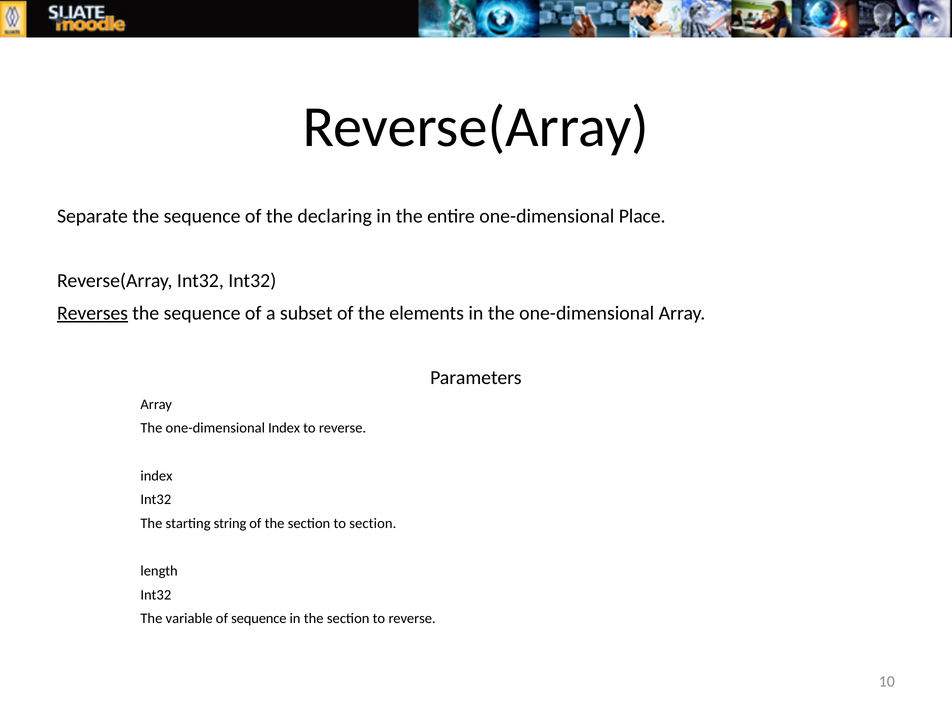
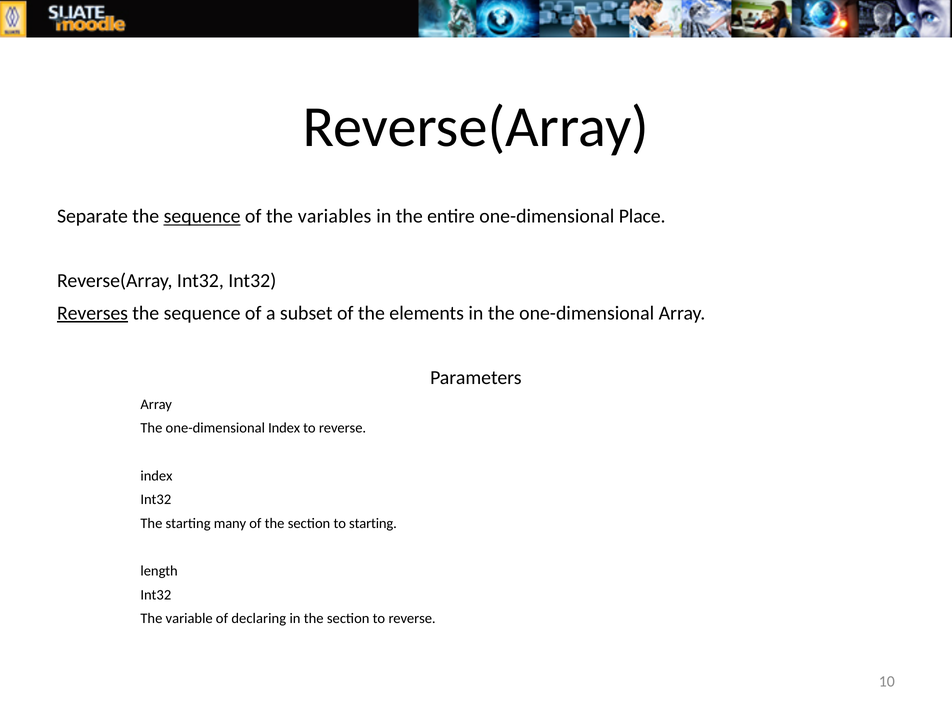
sequence underline: none -> present (202, 216)
declaring: declaring -> variables (335, 216)
string: string -> many (230, 523)
to section: section -> starting (373, 523)
of sequence: sequence -> declaring (259, 619)
